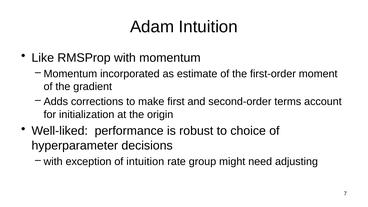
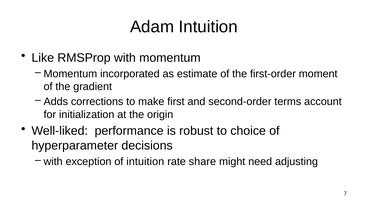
group: group -> share (202, 162)
